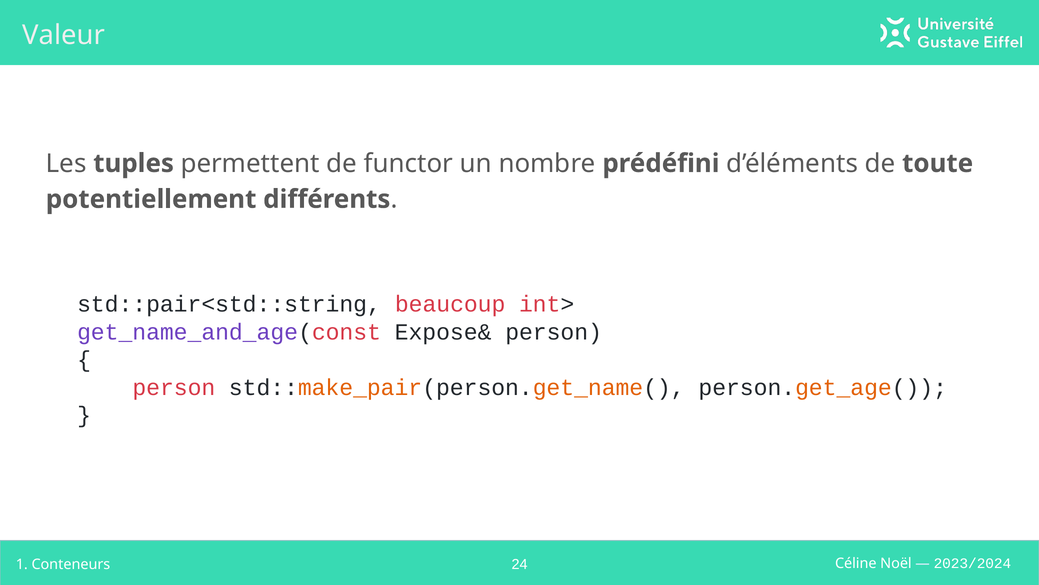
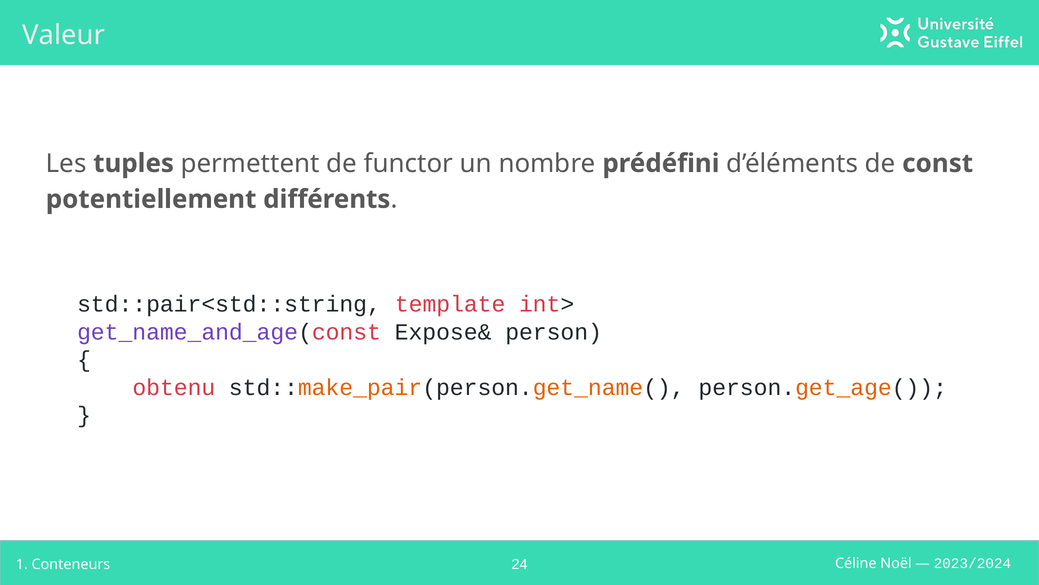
toute: toute -> const (938, 163)
beaucoup: beaucoup -> template (450, 304)
person: person -> obtenu (174, 387)
